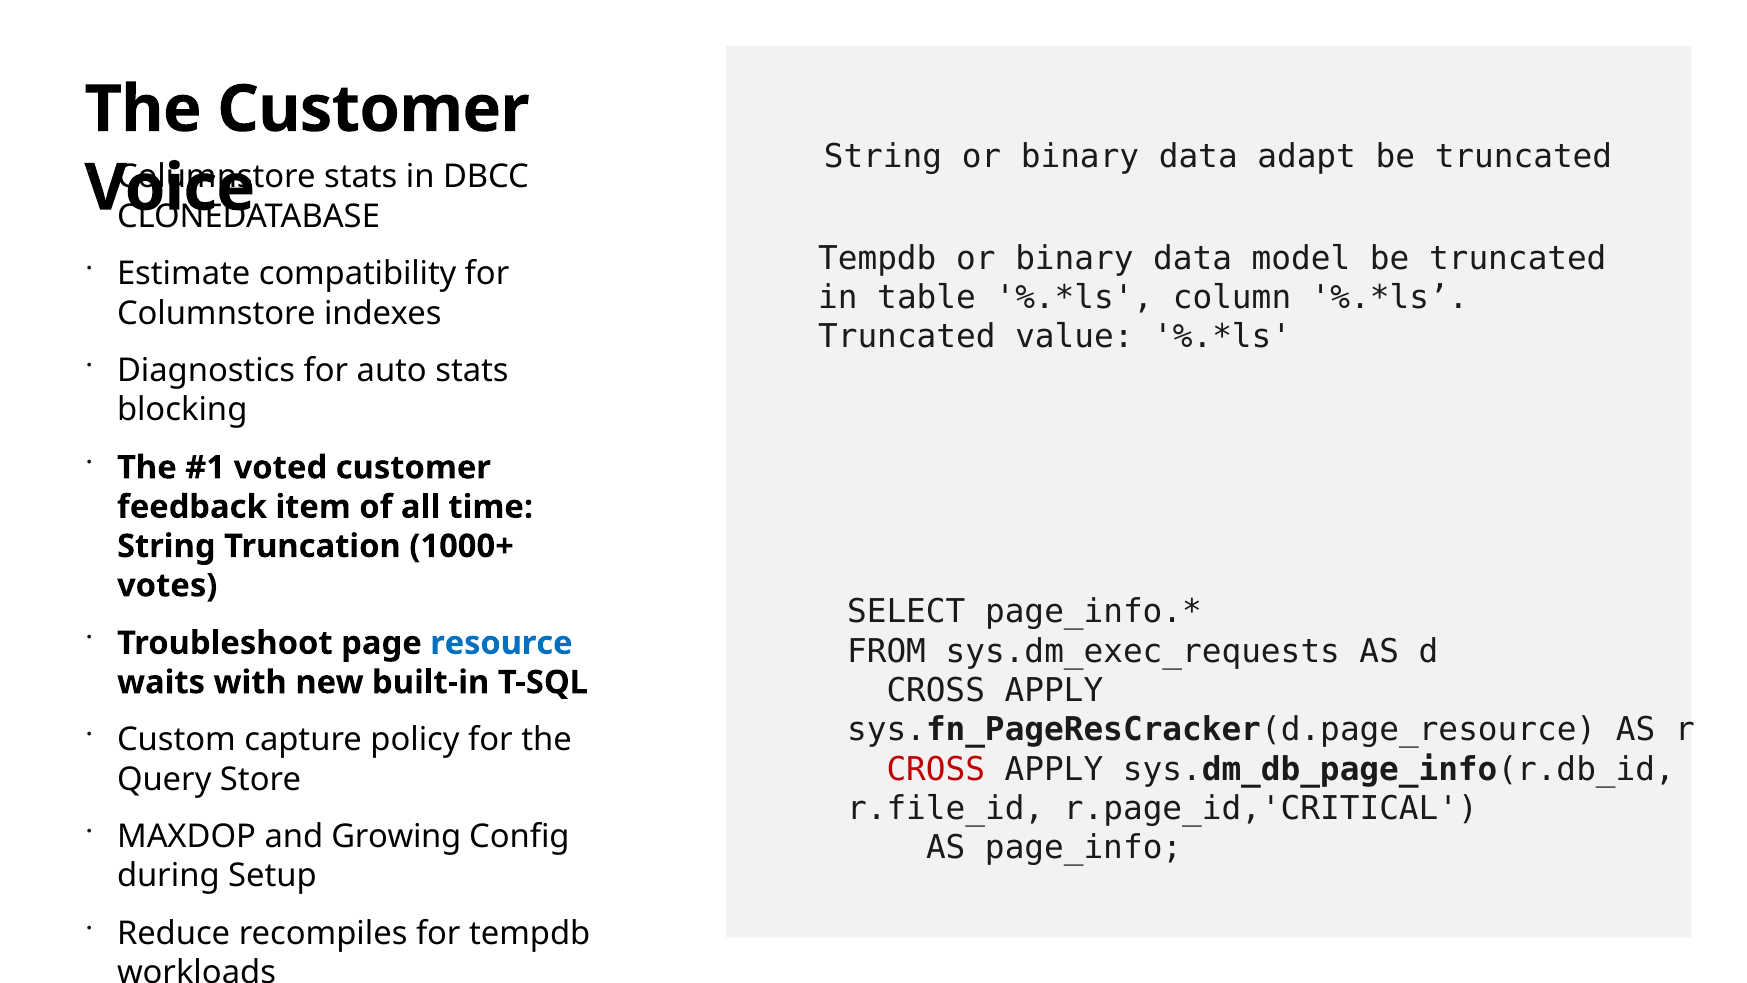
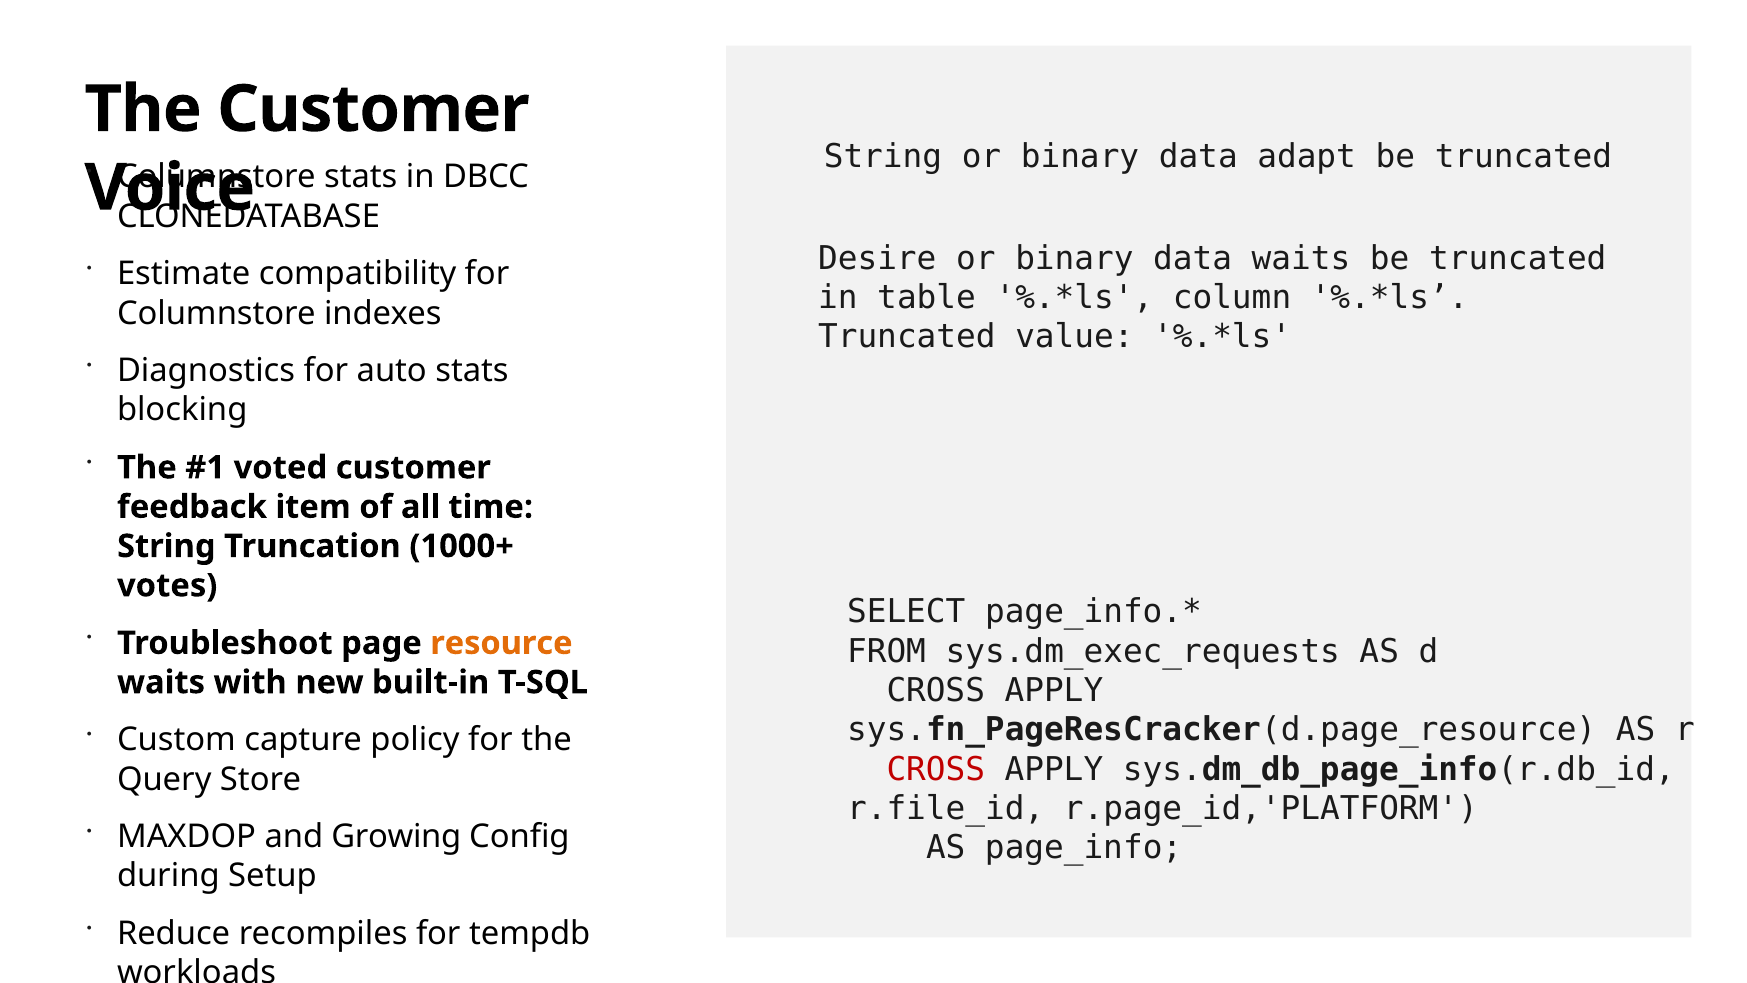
Tempdb: Tempdb -> Desire (877, 258)
data model: model -> waits (1301, 258)
resource colour: blue -> orange (501, 643)
r.page_id,'CRITICAL: r.page_id,'CRITICAL -> r.page_id,'PLATFORM (1271, 808)
